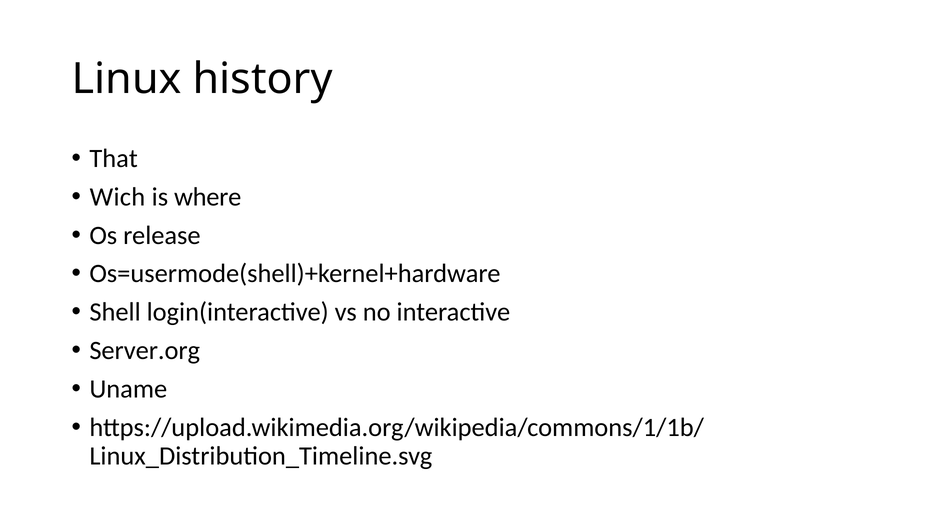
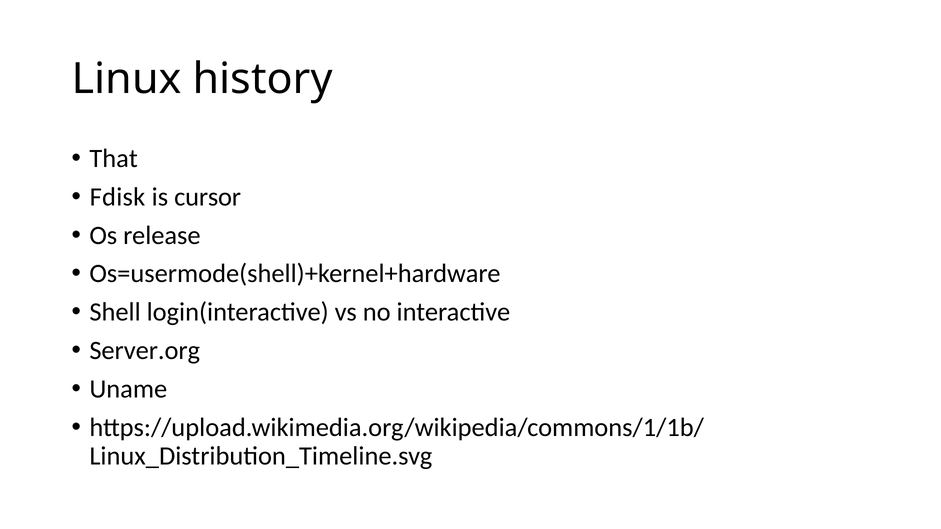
Wich: Wich -> Fdisk (117, 197)
where: where -> cursor (208, 197)
